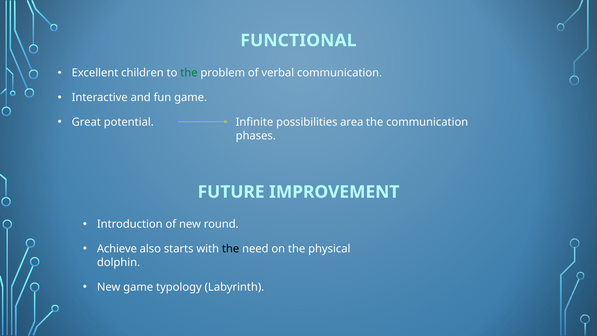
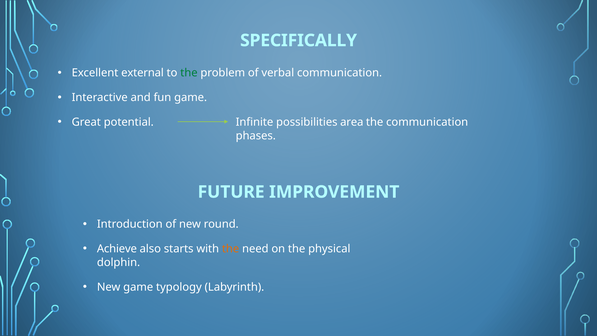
FUNCTIONAL: FUNCTIONAL -> SPECIFICALLY (299, 40)
children: children -> external (142, 73)
the colour: black -> orange (231, 249)
